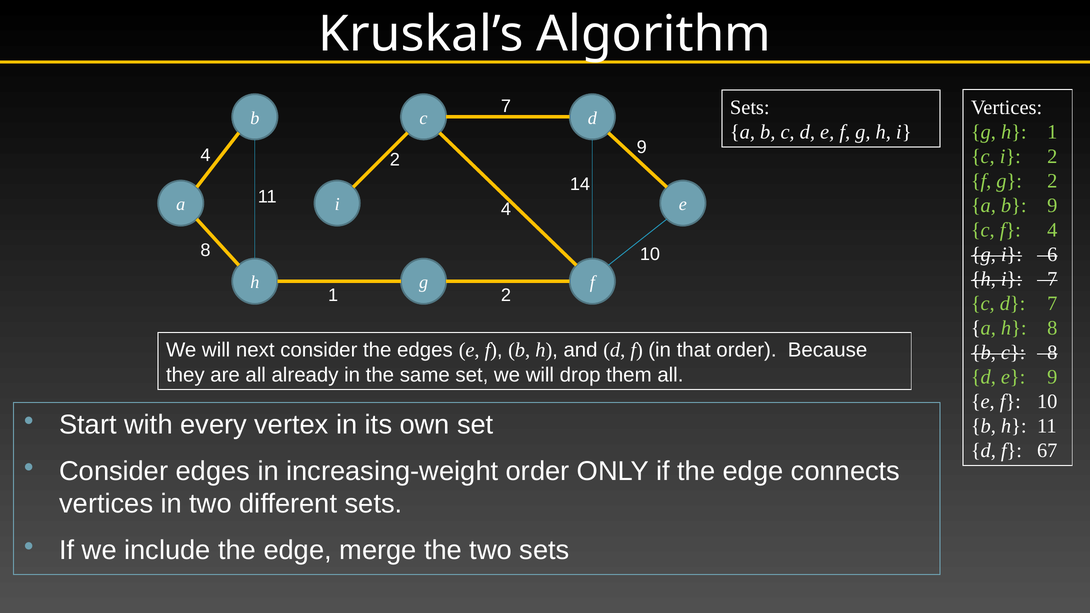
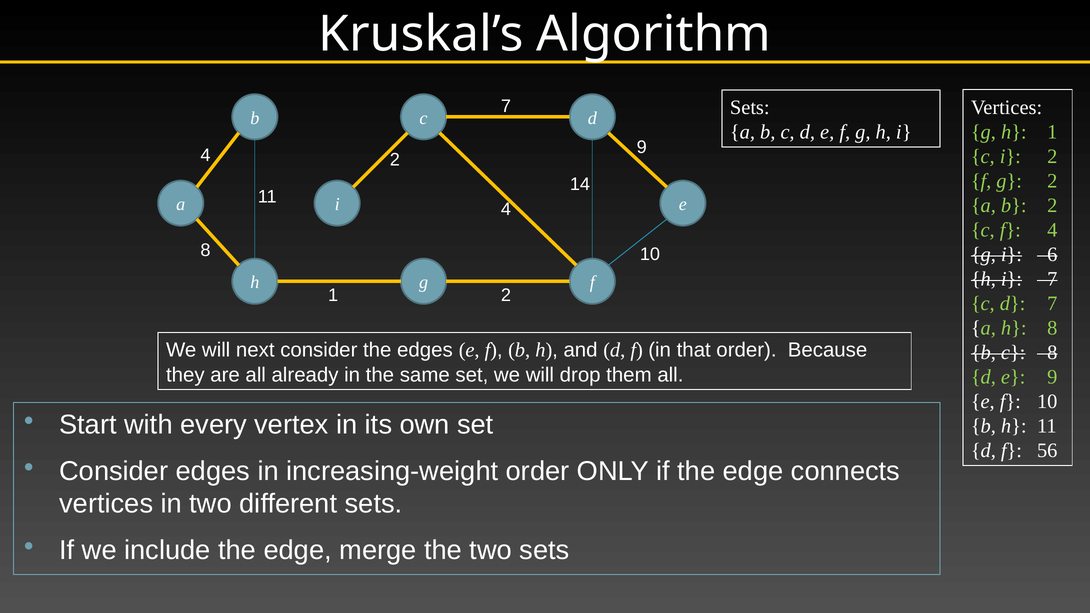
b 9: 9 -> 2 (1052, 205)
67: 67 -> 56 (1047, 451)
